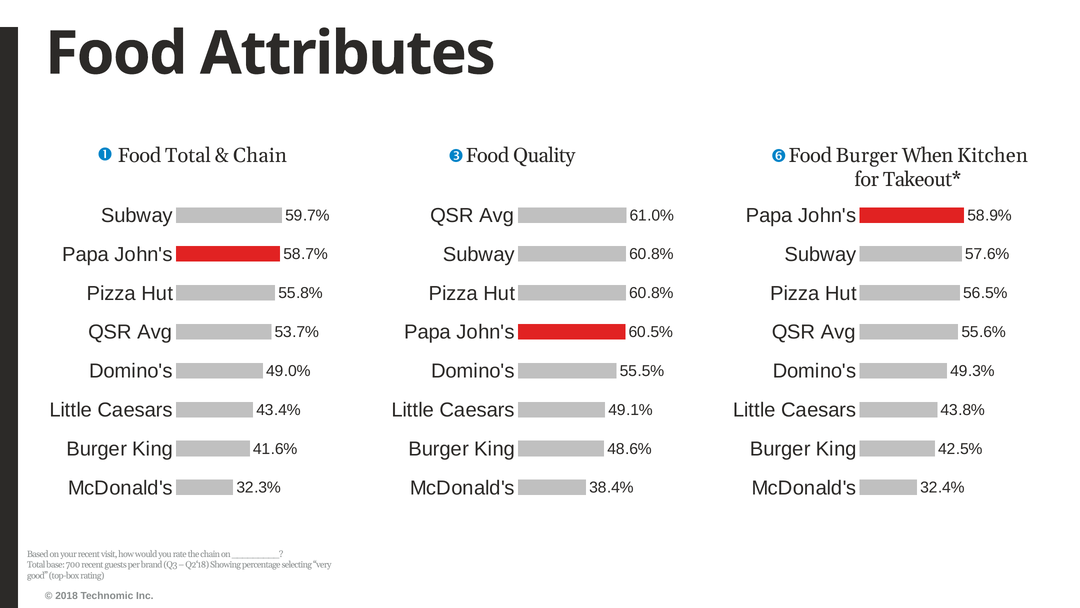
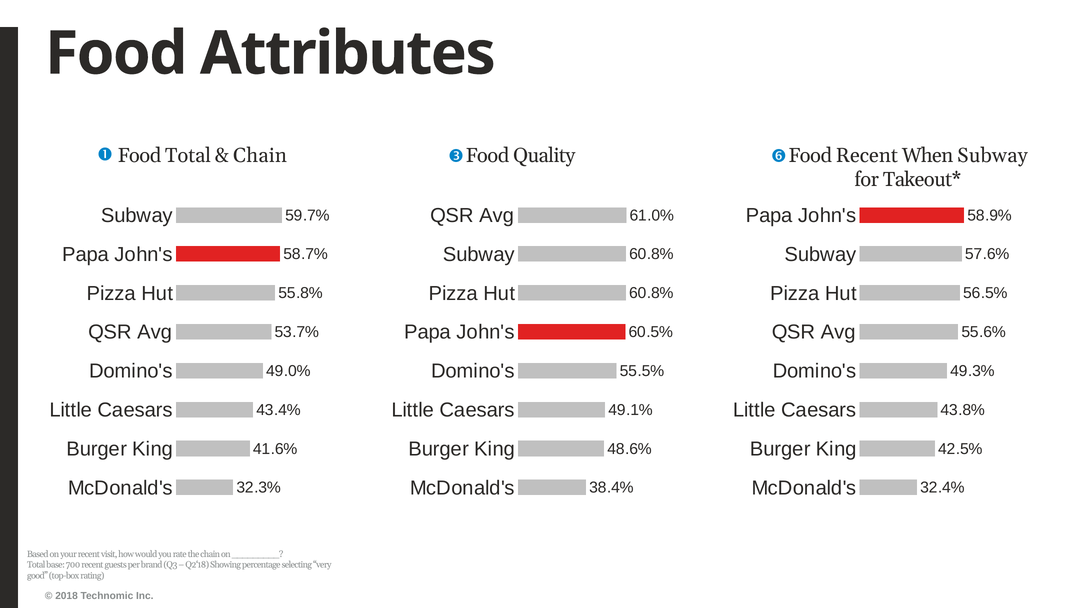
Food Burger: Burger -> Recent (867, 155)
When Kitchen: Kitchen -> Subway (992, 155)
